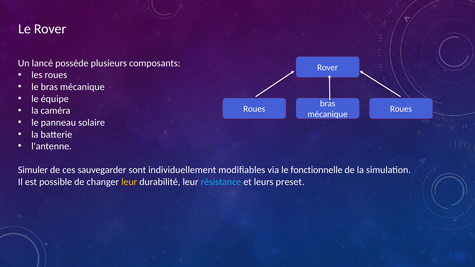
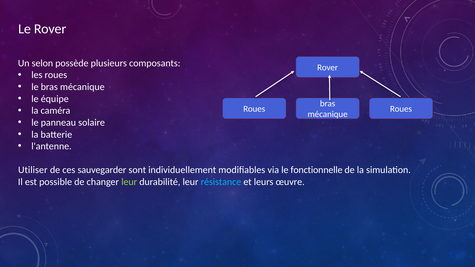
lancé: lancé -> selon (42, 63)
Simuler: Simuler -> Utiliser (33, 170)
leur colour: yellow -> light green (129, 182)
preset: preset -> œuvre (290, 182)
